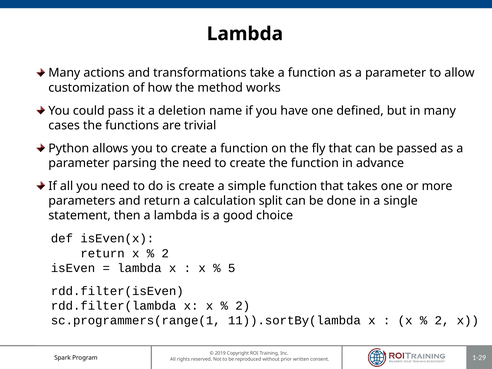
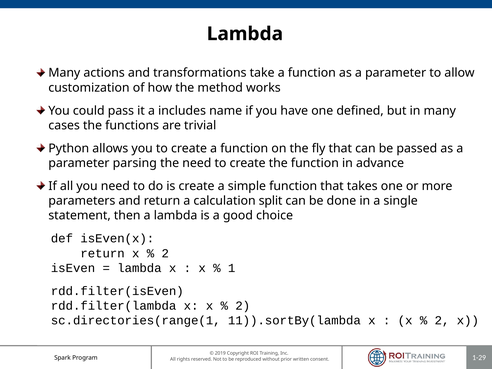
deletion: deletion -> includes (182, 111)
5: 5 -> 1 (232, 268)
sc.programmers(range(1: sc.programmers(range(1 -> sc.directories(range(1 (136, 321)
